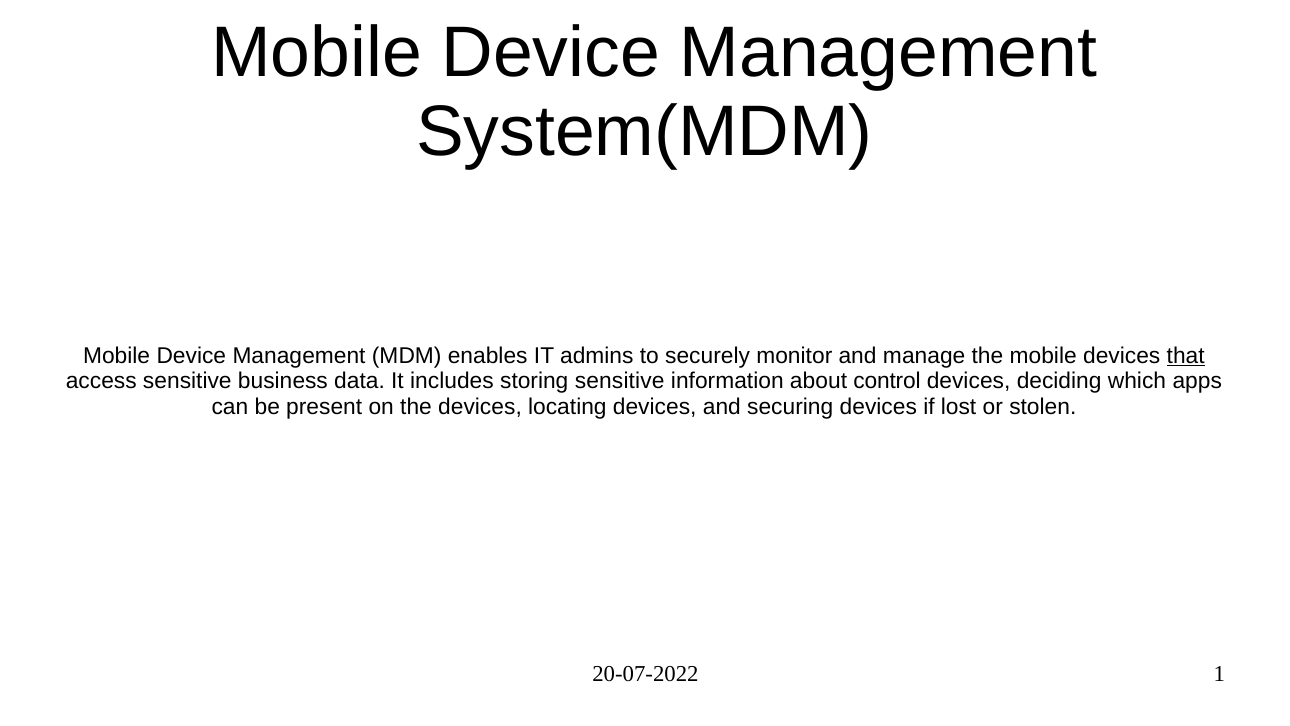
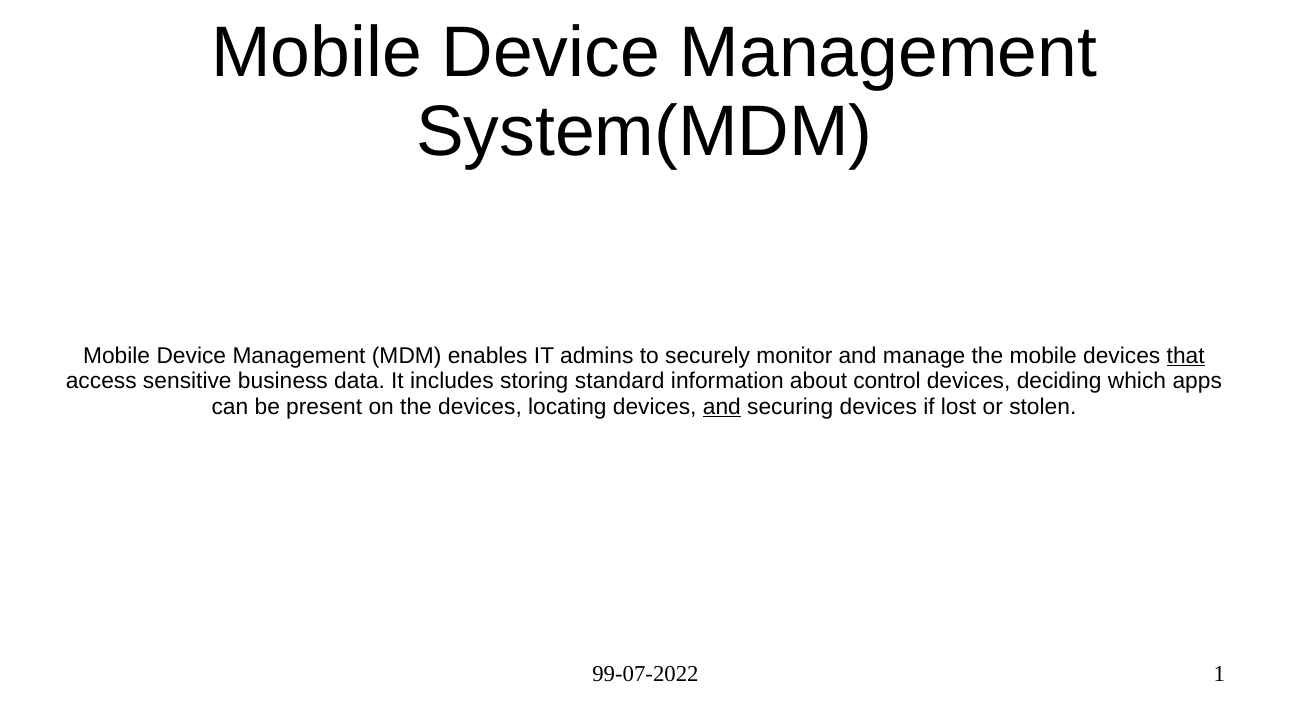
storing sensitive: sensitive -> standard (620, 381)
and underline: none -> present (722, 406)
20-07-2022: 20-07-2022 -> 99-07-2022 (645, 674)
